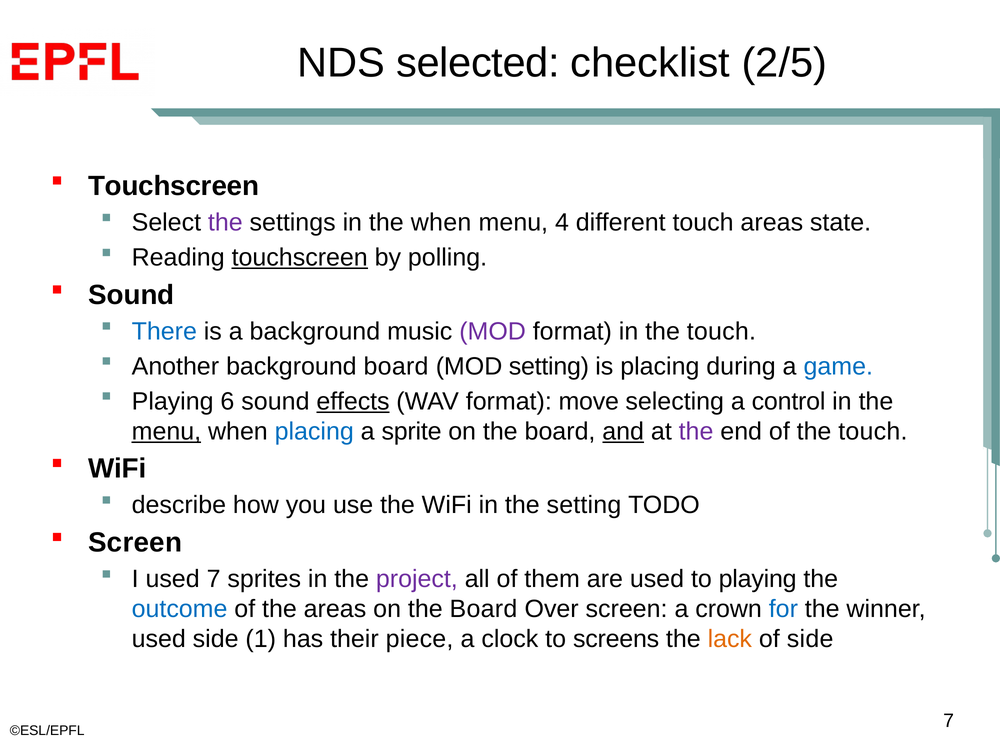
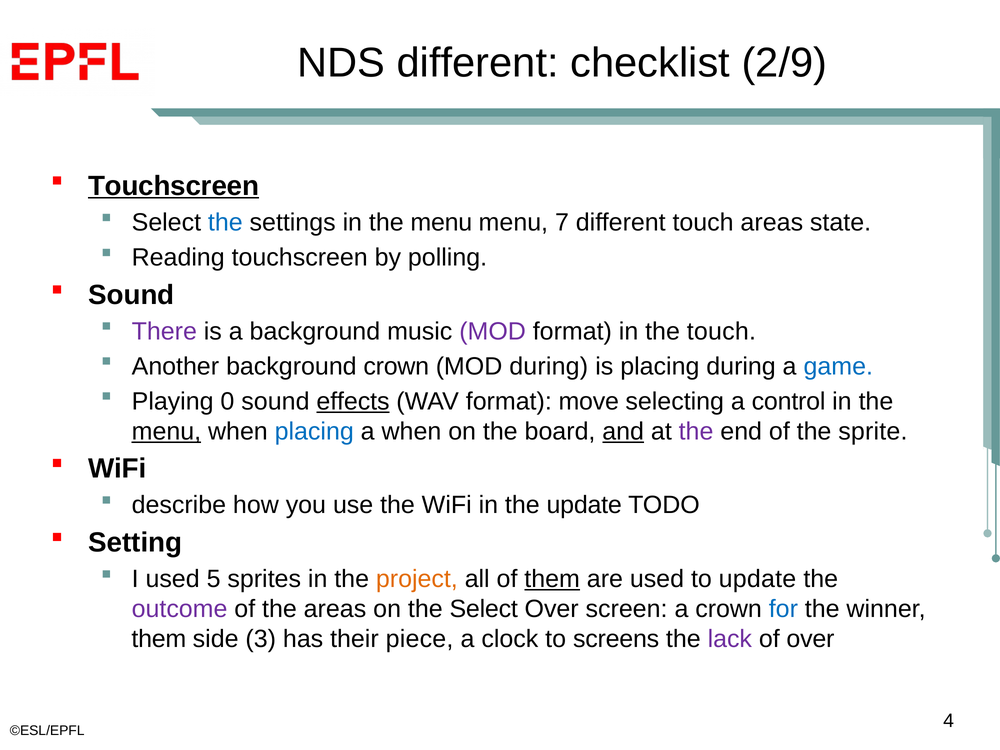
NDS selected: selected -> different (478, 63)
2/5: 2/5 -> 2/9 (784, 63)
Touchscreen underline: none -> present (174, 186)
the colour: purple -> blue (225, 222)
settings in the when: when -> menu (441, 222)
4: 4 -> 7 (562, 222)
touchscreen underline: present -> none (300, 257)
There colour: blue -> purple (164, 331)
background board: board -> crown (396, 366)
MOD setting: setting -> during (549, 366)
6: 6 -> 0 (227, 401)
a sprite: sprite -> when (411, 431)
of the touch: touch -> sprite (873, 431)
the setting: setting -> update (584, 505)
Screen: Screen -> Setting (135, 543)
used 7: 7 -> 5 (214, 579)
project colour: purple -> orange (417, 579)
them underline: none -> present (552, 579)
to playing: playing -> update (757, 579)
outcome colour: blue -> purple (180, 609)
Board: Board -> Select (484, 609)
used: used -> them (159, 639)
1: 1 -> 3 (261, 639)
lack colour: orange -> purple (730, 639)
of side: side -> over (810, 639)
7: 7 -> 4 (949, 721)
